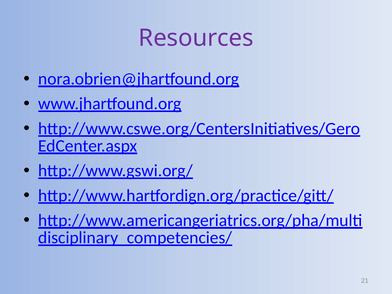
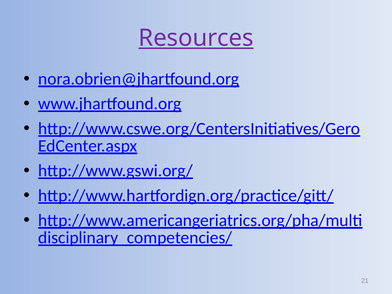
Resources underline: none -> present (196, 38)
